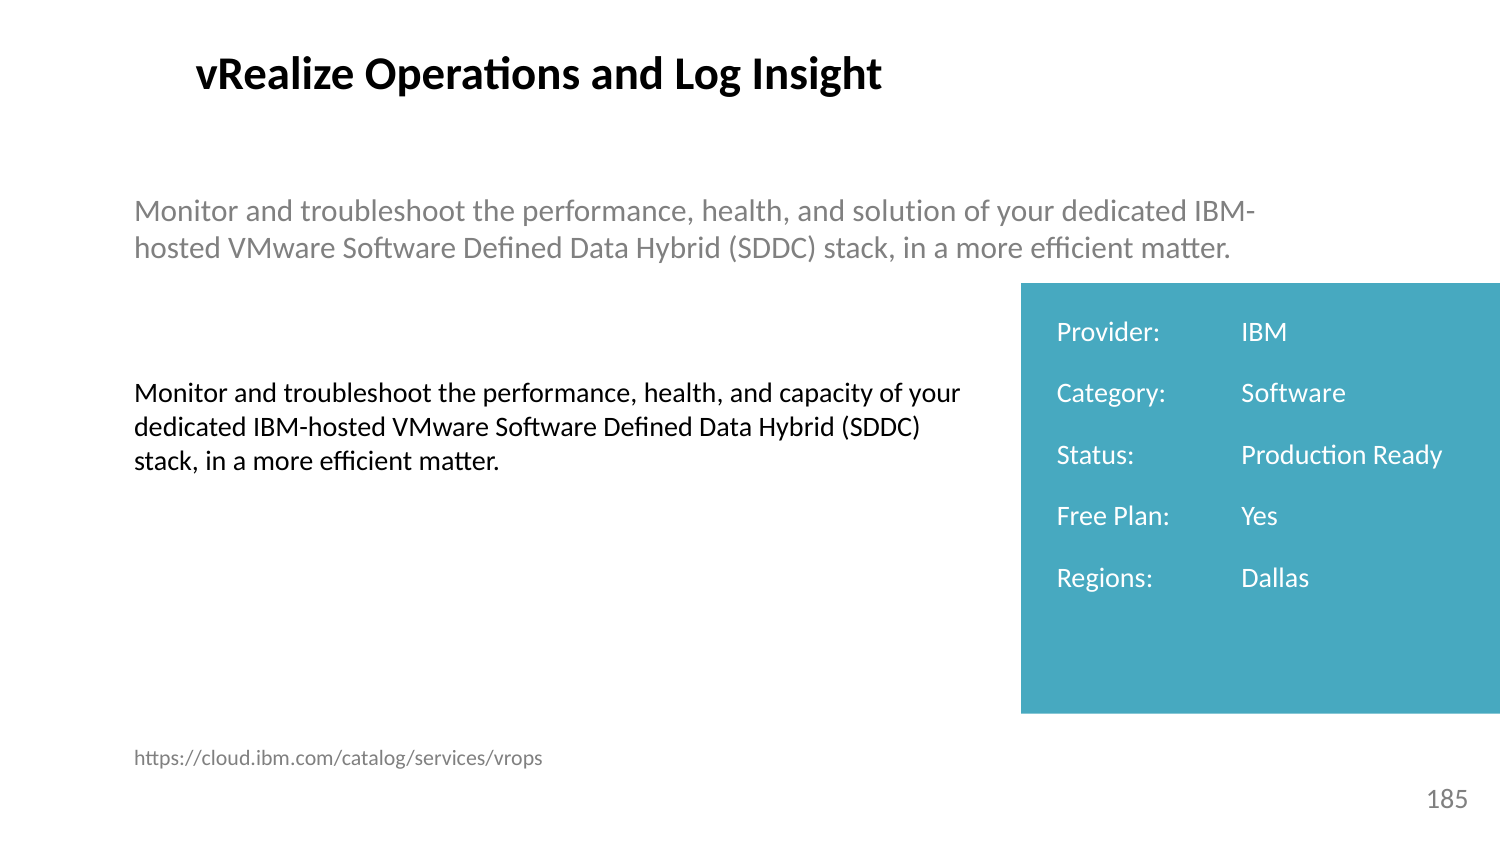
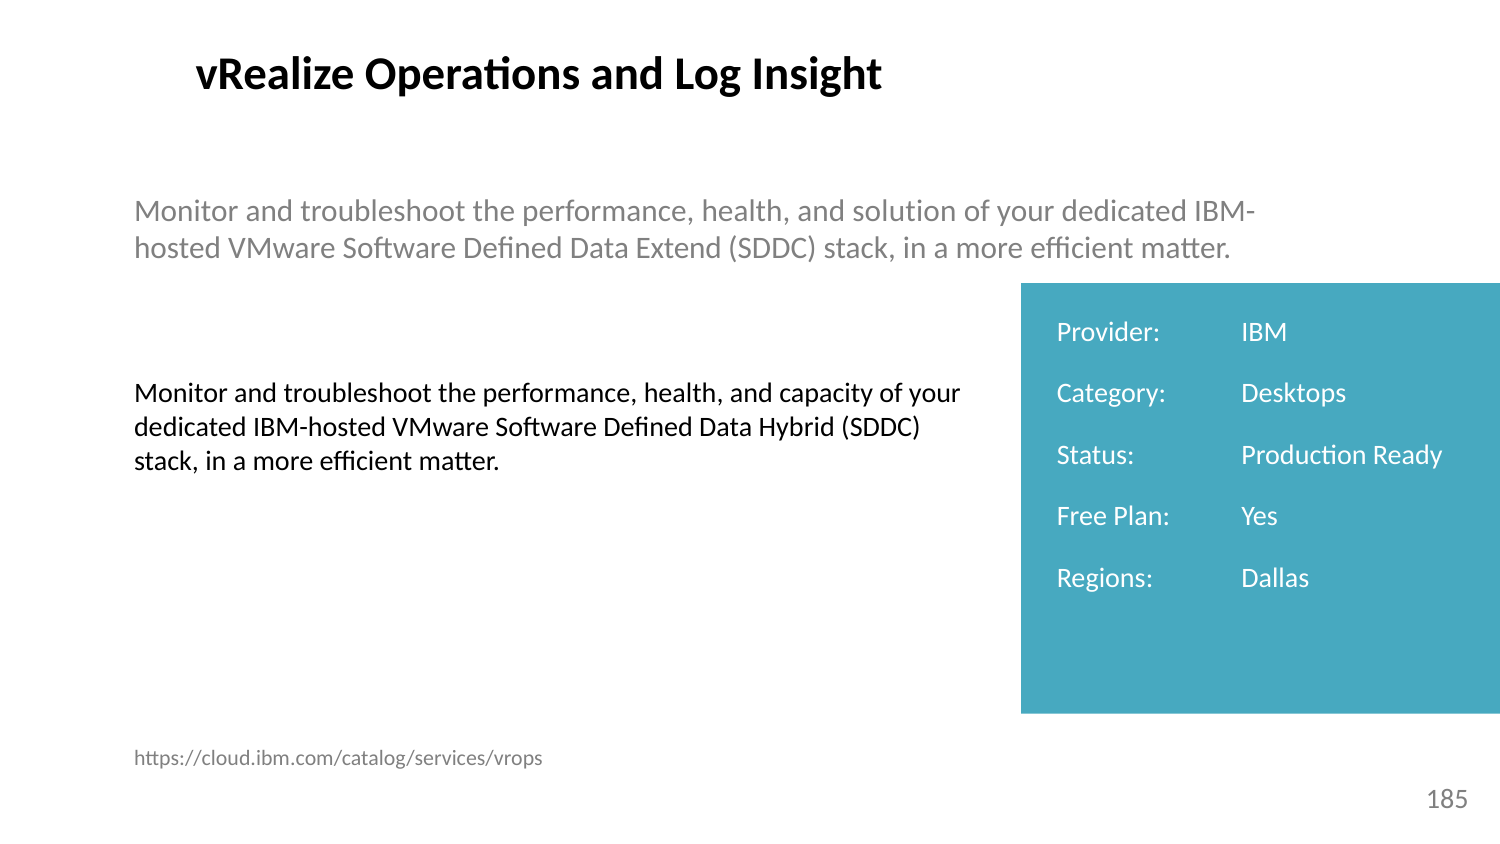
Hybrid: Hybrid -> Extend (679, 249)
Category Software: Software -> Desktops (1294, 393)
